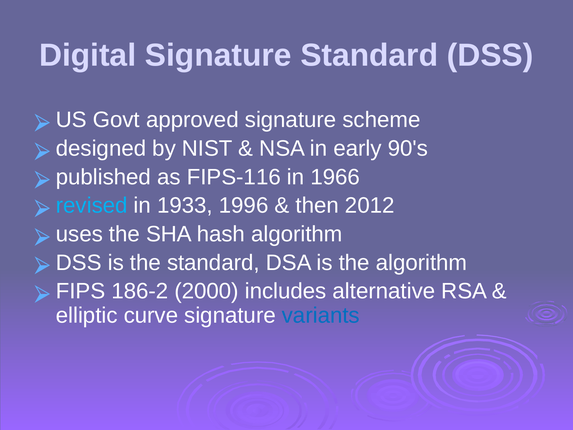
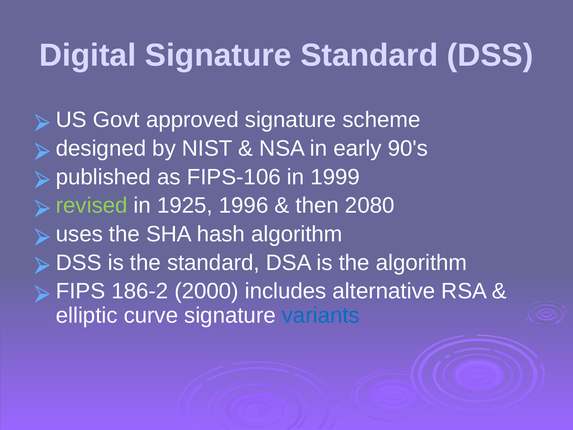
FIPS-116: FIPS-116 -> FIPS-106 (234, 177)
1966: 1966 -> 1999 (335, 177)
revised colour: light blue -> light green (92, 205)
1933: 1933 -> 1925 (185, 205)
2012: 2012 -> 2080 (370, 205)
